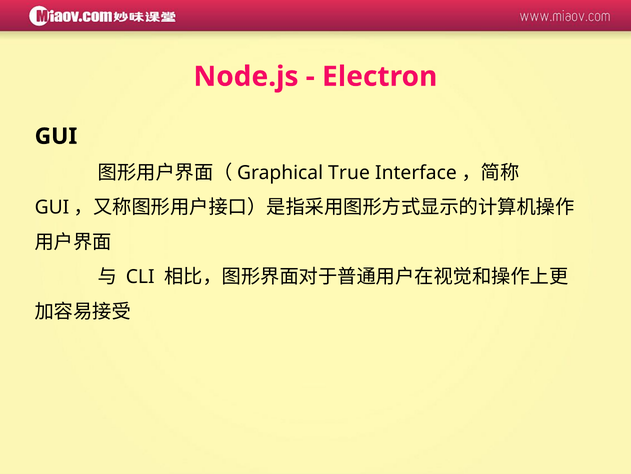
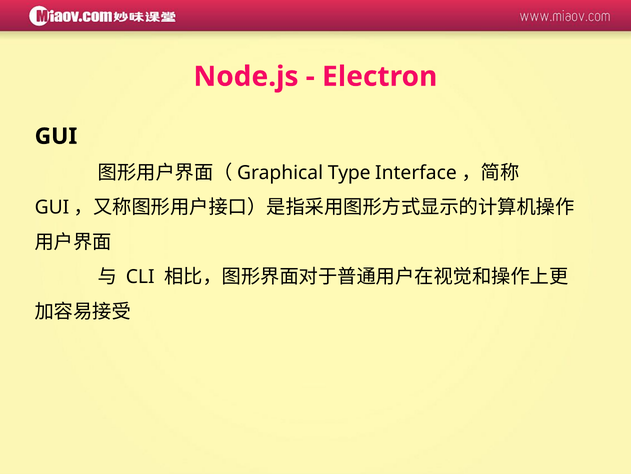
True: True -> Type (349, 173)
